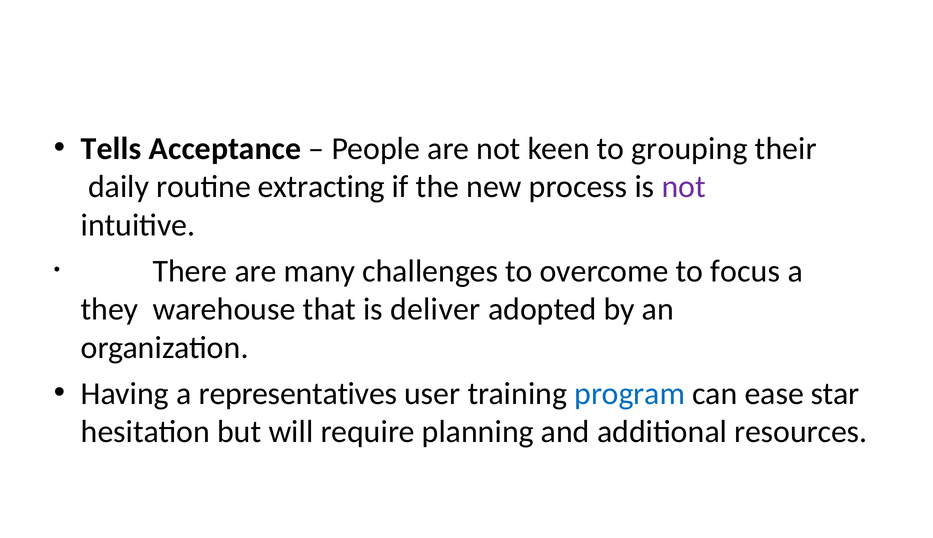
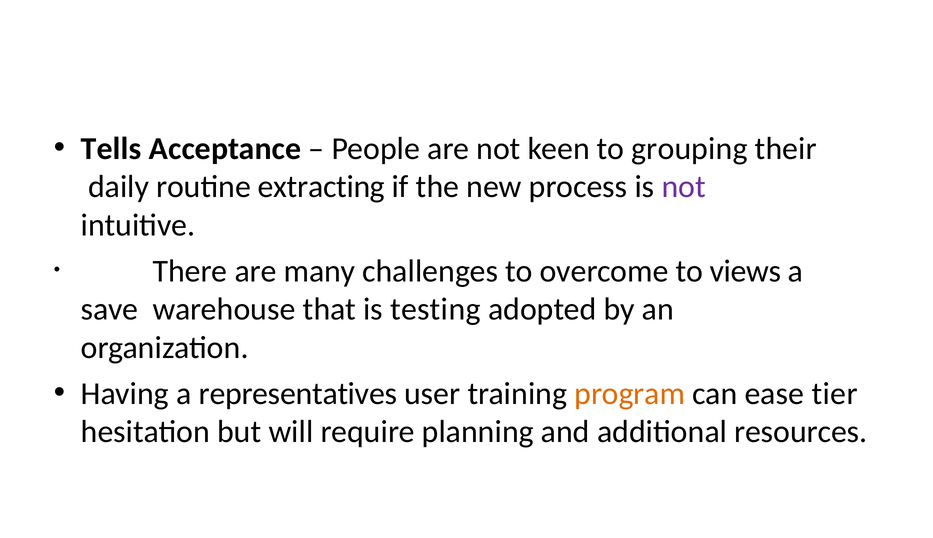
focus: focus -> views (745, 271)
they: they -> save (110, 309)
deliver: deliver -> testing (435, 309)
program colour: blue -> orange (630, 394)
star: star -> tier (835, 394)
